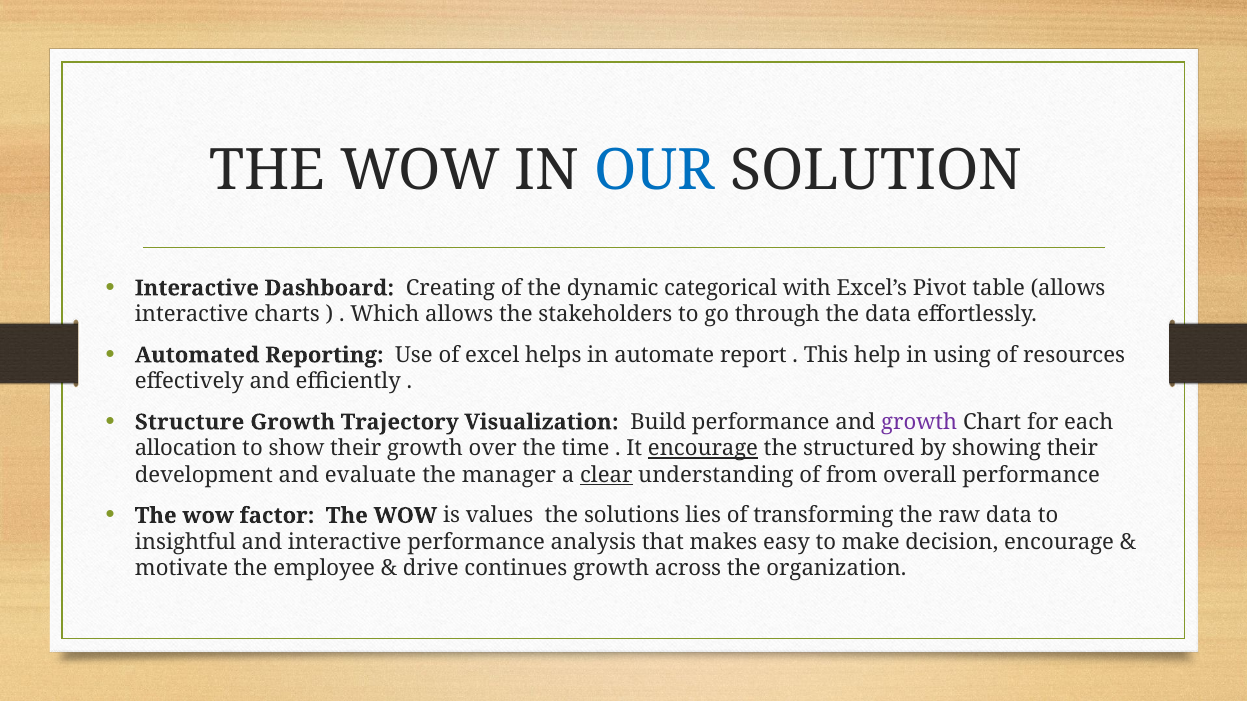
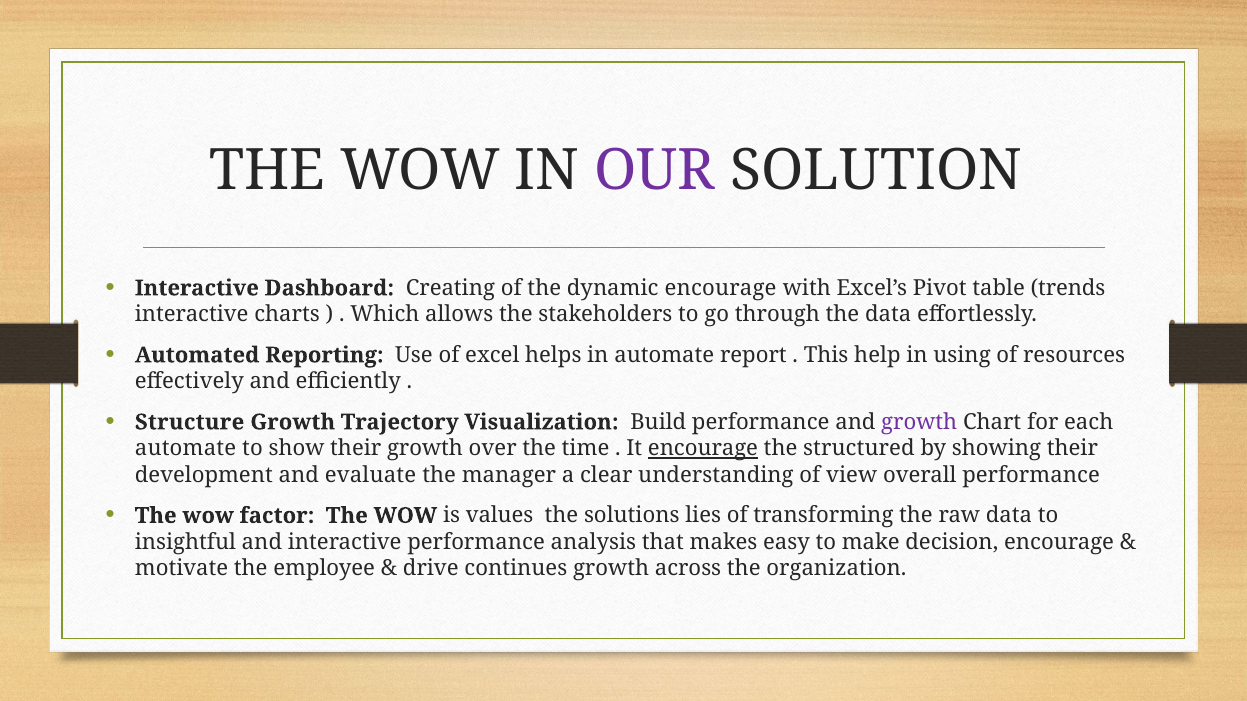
OUR colour: blue -> purple (655, 171)
dynamic categorical: categorical -> encourage (721, 288)
table allows: allows -> trends (1068, 288)
allocation: allocation -> automate (186, 449)
clear underline: present -> none (606, 475)
from: from -> view (852, 475)
